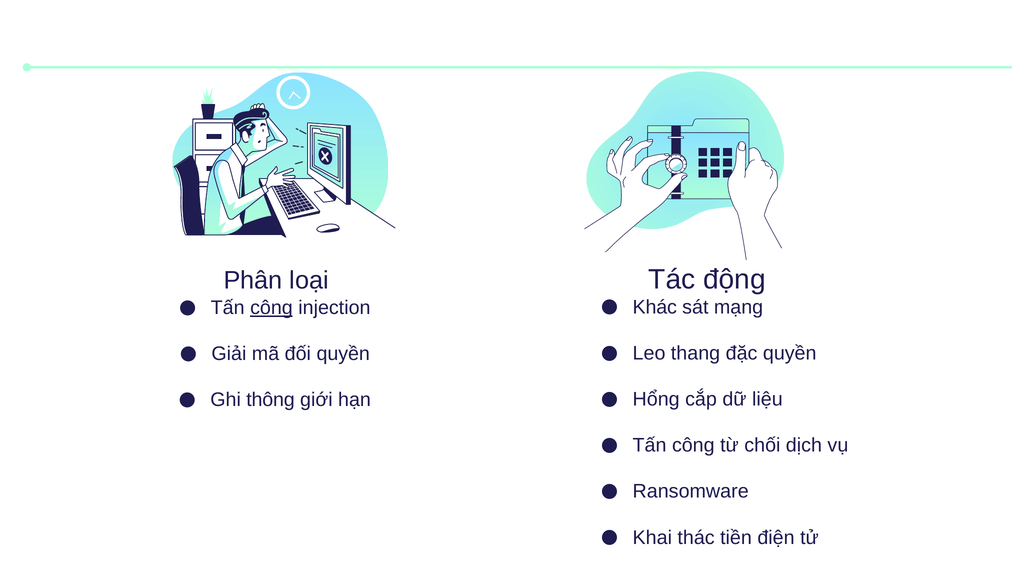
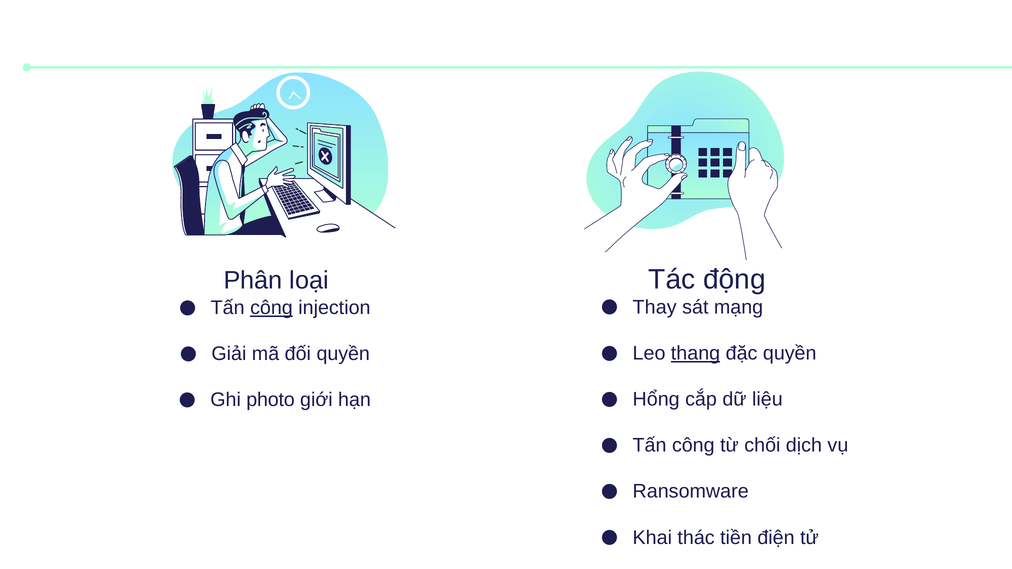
Khác: Khác -> Thay (655, 307)
thang underline: none -> present (696, 353)
thông: thông -> photo (271, 400)
